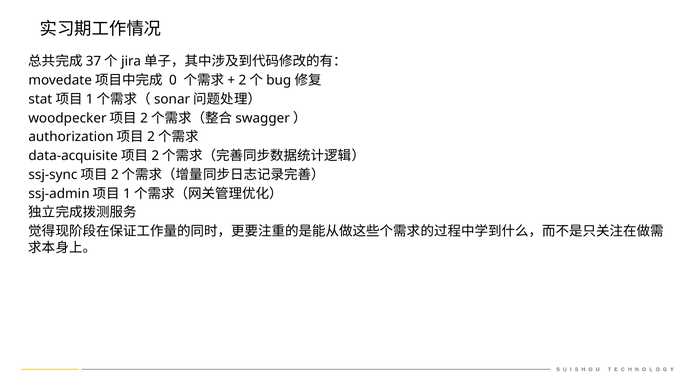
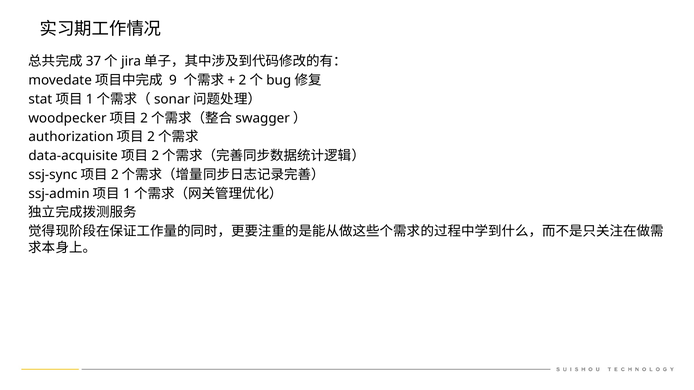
0: 0 -> 9 (173, 80)
